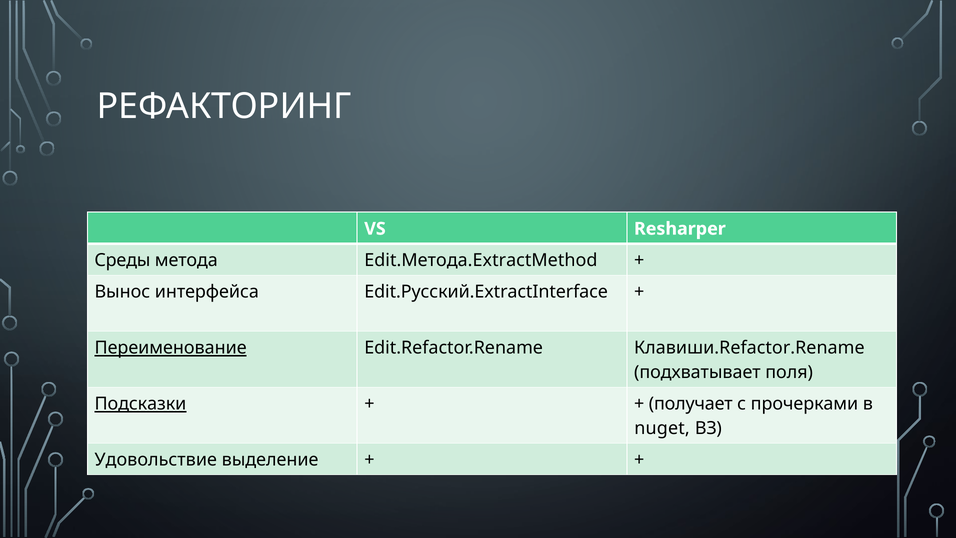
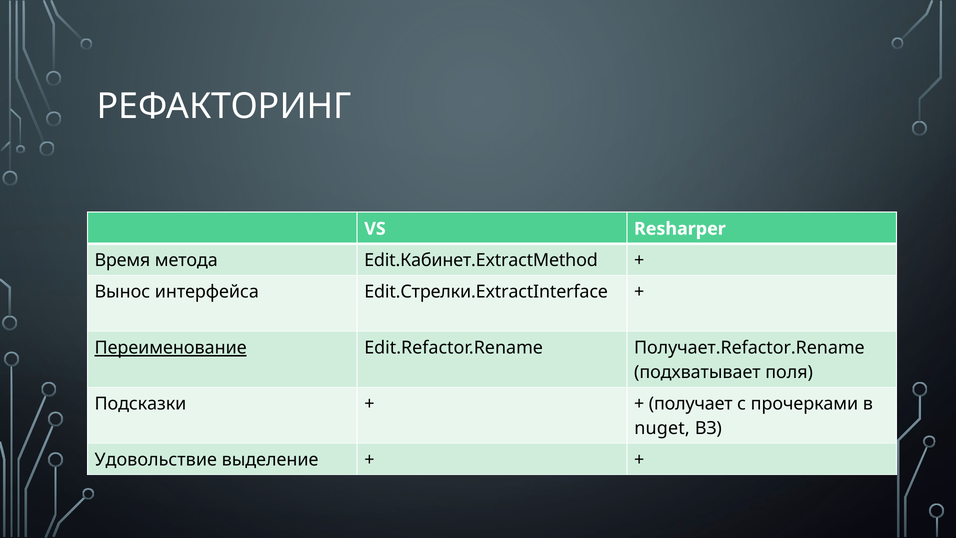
Среды: Среды -> Время (122, 260)
Edit.Метода.ExtractMethod: Edit.Метода.ExtractMethod -> Edit.Кабинет.ExtractMethod (481, 260)
Edit.Русский.ExtractInterface: Edit.Русский.ExtractInterface -> Edit.Стрелки.ExtractInterface (486, 292)
Клавиши.Refactor.Rename: Клавиши.Refactor.Rename -> Получает.Refactor.Rename (749, 348)
Подсказки underline: present -> none (140, 404)
